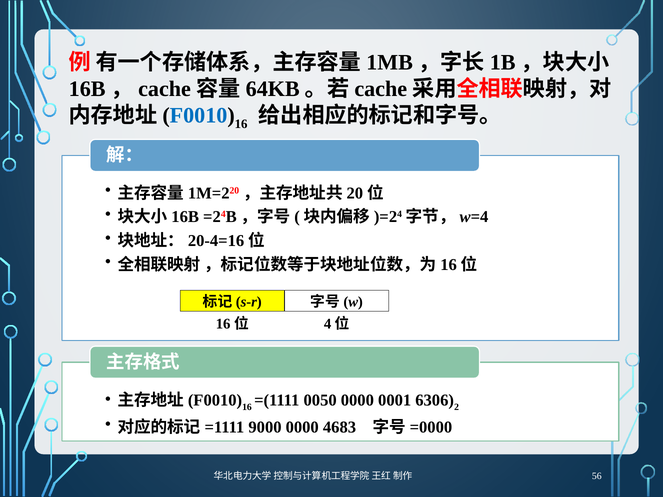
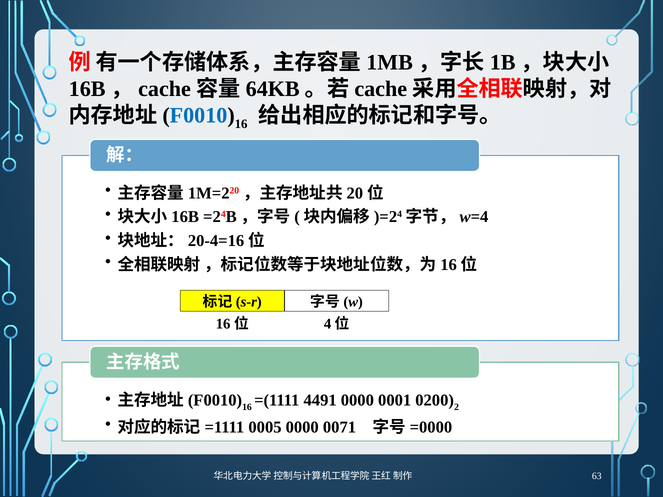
0050: 0050 -> 4491 (320, 401)
6306: 6306 -> 0200 (435, 401)
9000: 9000 -> 0005 (265, 427)
4683: 4683 -> 0071 (340, 427)
56: 56 -> 63 (597, 476)
